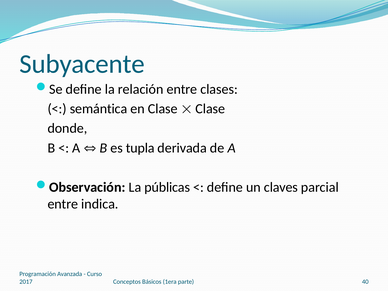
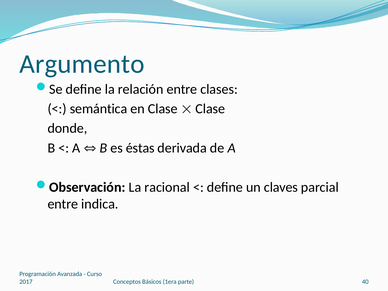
Subyacente: Subyacente -> Argumento (82, 64)
tupla: tupla -> éstas (140, 148)
públicas: públicas -> racional (167, 187)
